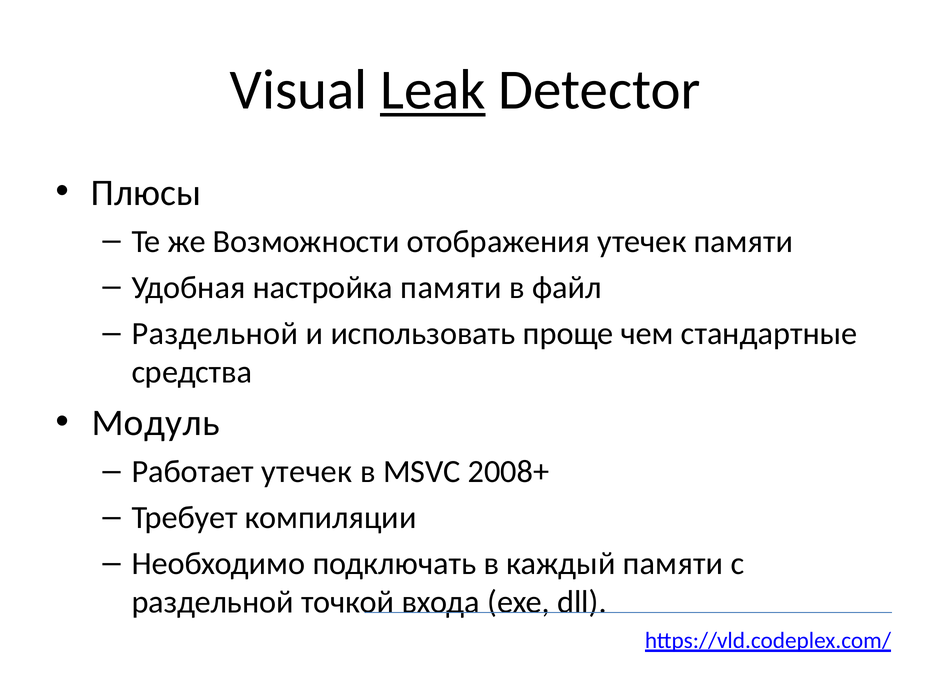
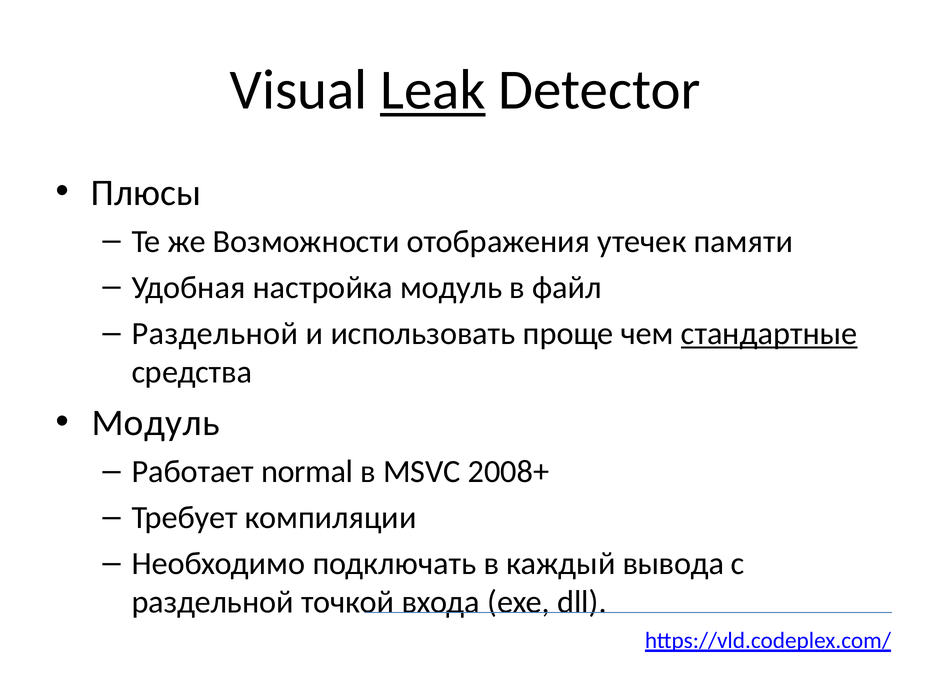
настройка памяти: памяти -> модуль (451, 288)
стандартные underline: none -> present (769, 334)
Работает утечек: утечек -> normal (307, 472)
каждый памяти: памяти -> вывода (673, 564)
